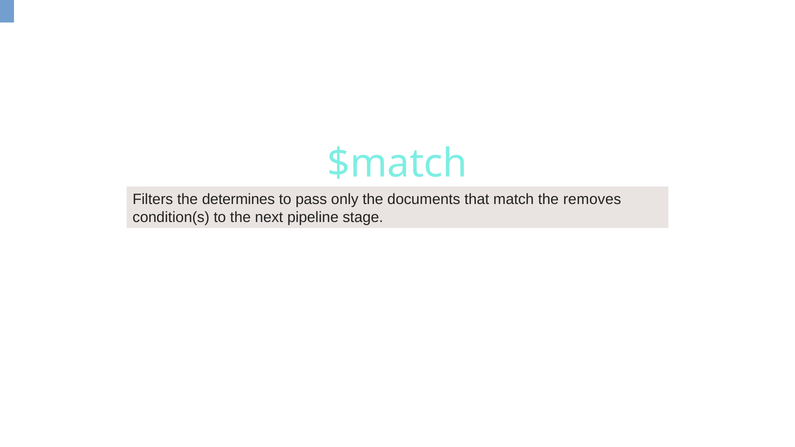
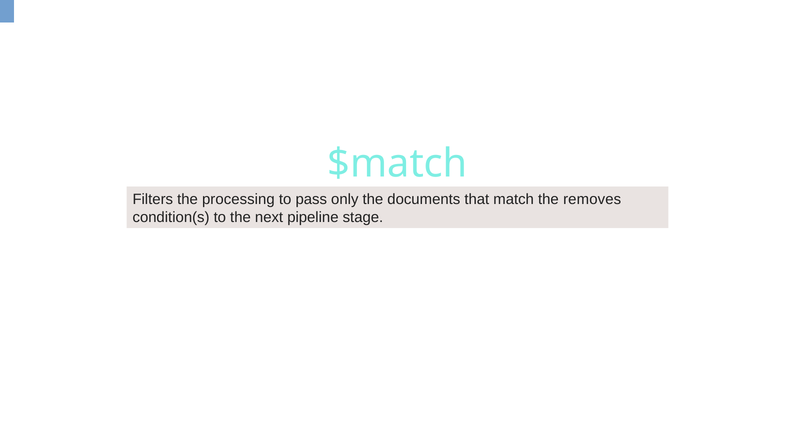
determines: determines -> processing (238, 200)
